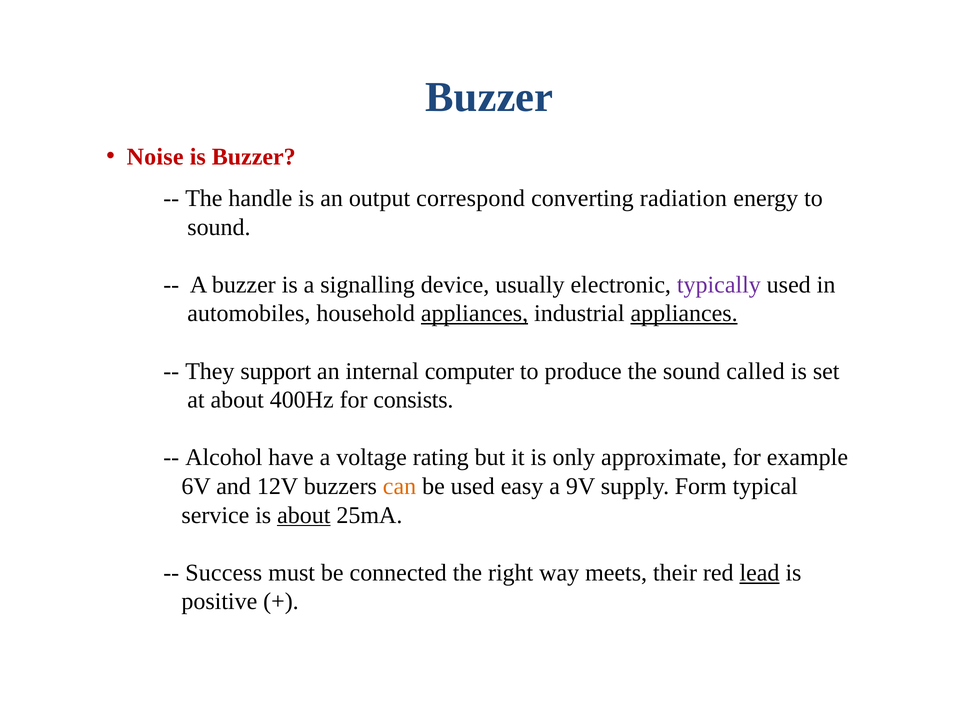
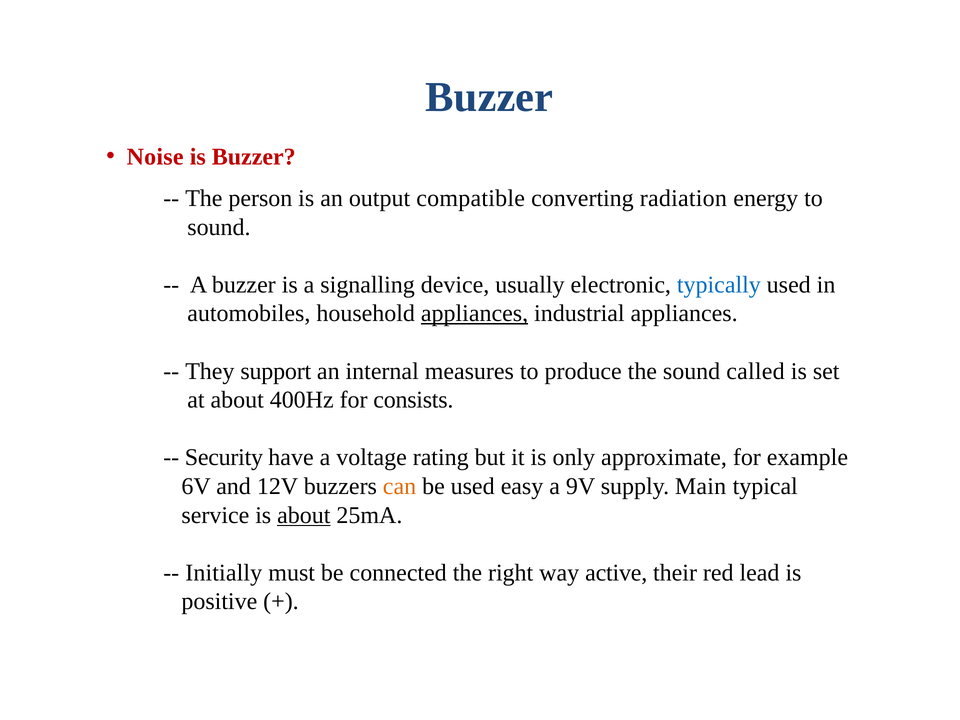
handle: handle -> person (260, 198)
correspond: correspond -> compatible (471, 198)
typically colour: purple -> blue (719, 285)
appliances underline: present -> none (684, 314)
computer: computer -> measures (469, 371)
Alcohol: Alcohol -> Security (224, 458)
Form: Form -> Main (701, 486)
Success: Success -> Initially (224, 573)
meets: meets -> active (616, 573)
lead underline: present -> none (760, 573)
